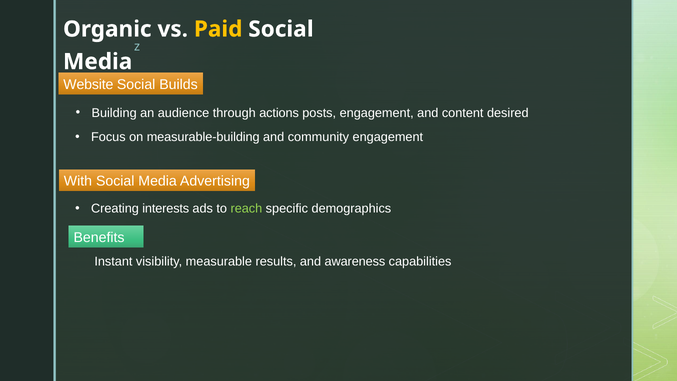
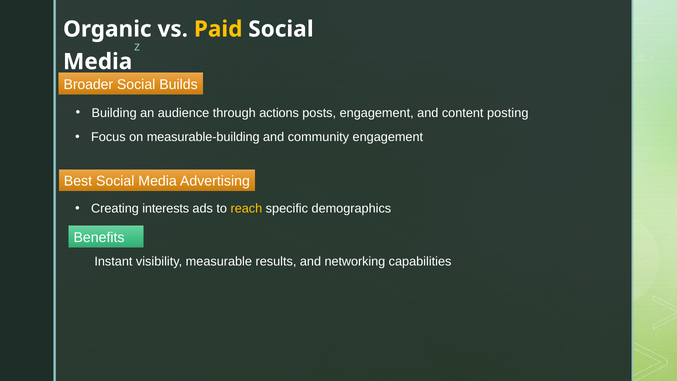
Website: Website -> Broader (88, 85)
desired: desired -> posting (508, 113)
With: With -> Best (78, 181)
reach colour: light green -> yellow (246, 208)
awareness: awareness -> networking (355, 261)
